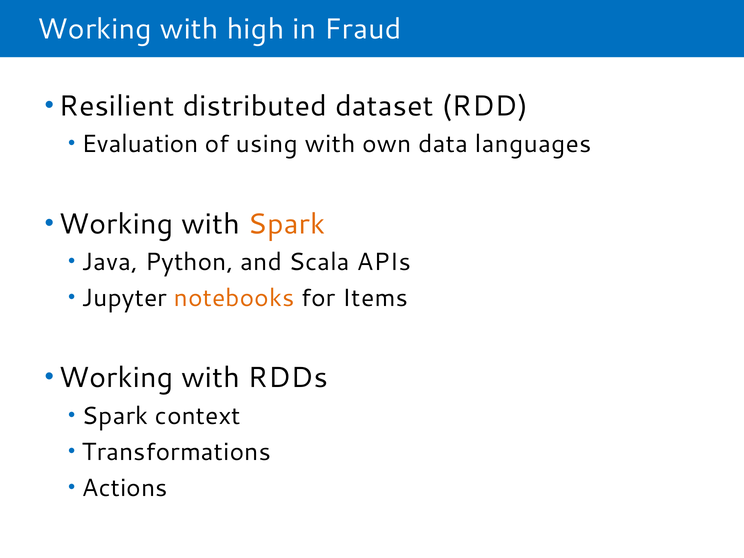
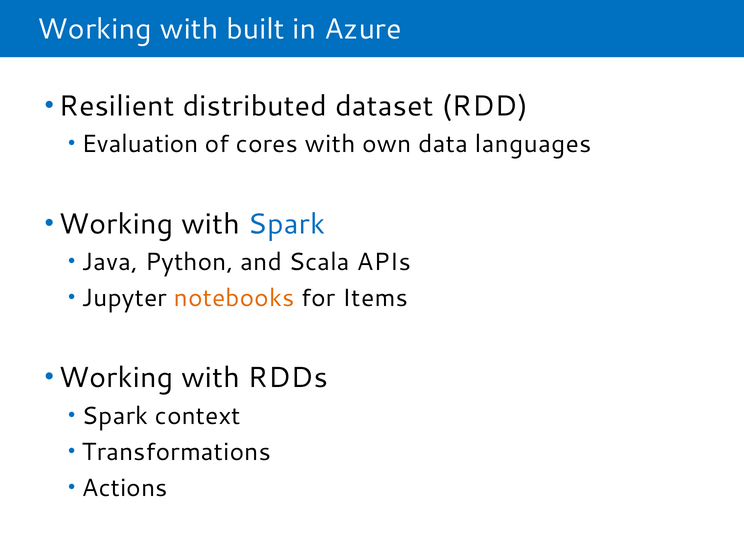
high: high -> built (256, 29)
Fraud: Fraud -> Azure (363, 29)
using: using -> cores (267, 144)
Spark colour: orange -> blue (287, 224)
